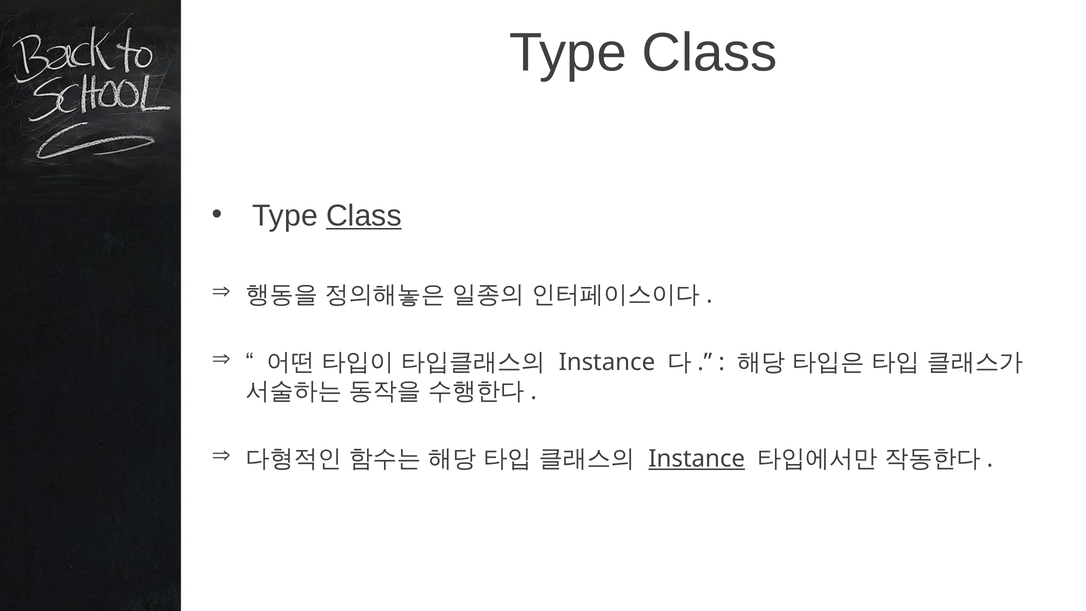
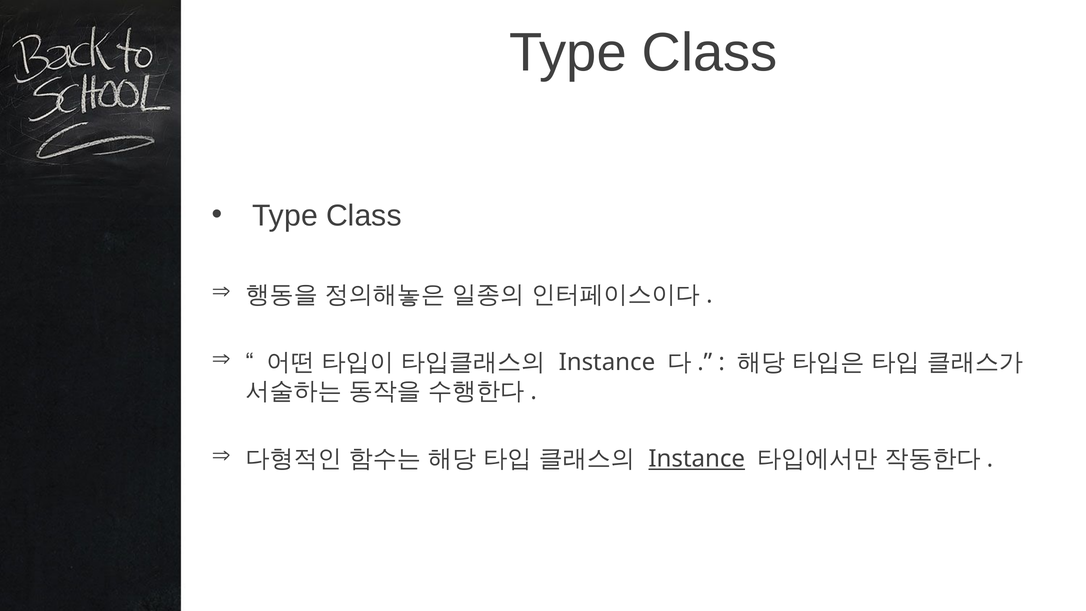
Class underline: present -> none (364, 216)
